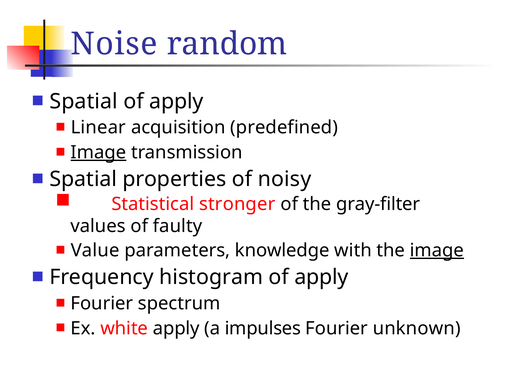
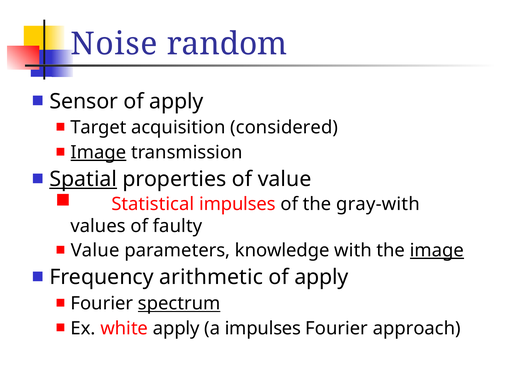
Spatial: Spatial -> Sensor (84, 102)
Linear: Linear -> Target (98, 128)
predefined: predefined -> considered (284, 128)
Spatial underline: none -> present (83, 180)
of noisy: noisy -> value (285, 180)
Statistical stronger: stronger -> impulses (237, 204)
gray-filter: gray-filter -> gray-with (378, 204)
histogram: histogram -> arithmetic (211, 278)
spectrum underline: none -> present (179, 304)
unknown: unknown -> approach (417, 329)
